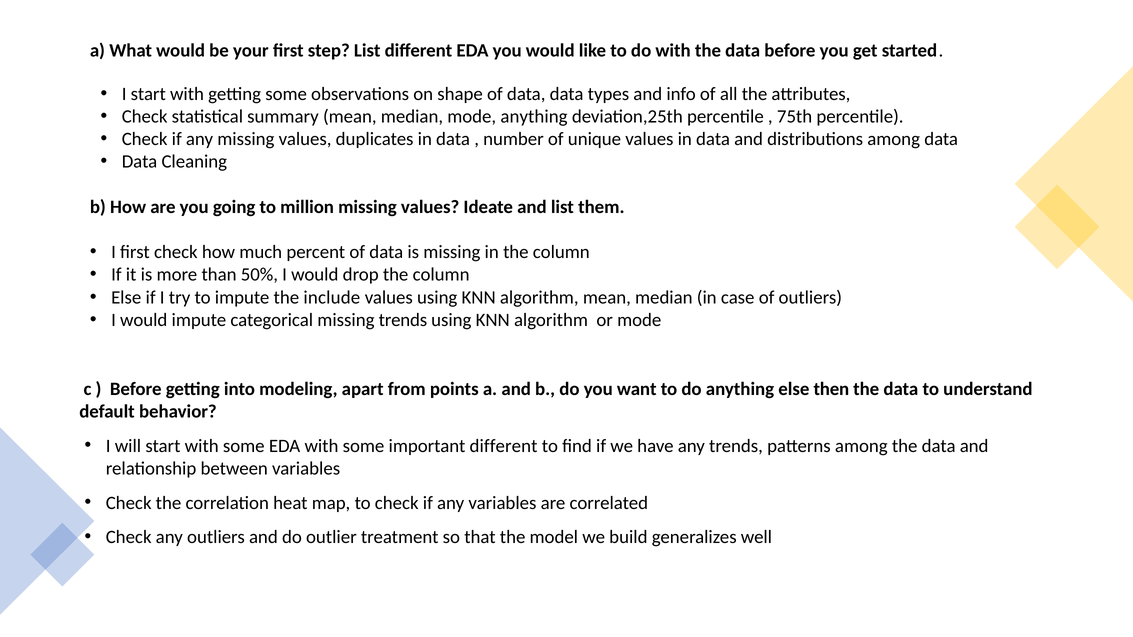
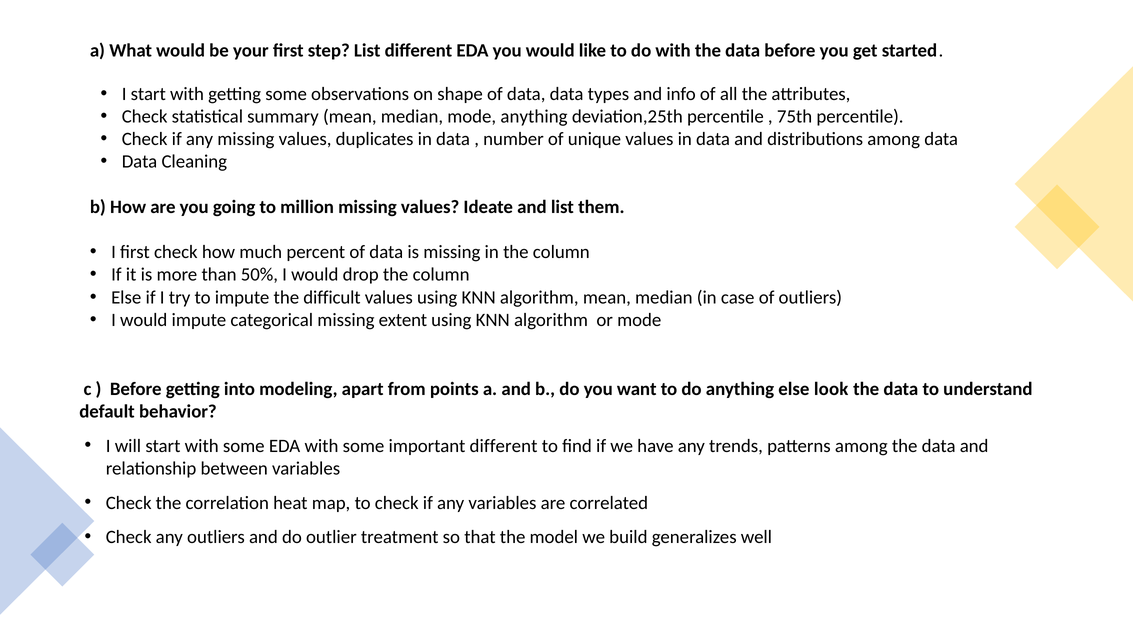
include: include -> difficult (332, 298)
missing trends: trends -> extent (403, 320)
then: then -> look (831, 389)
